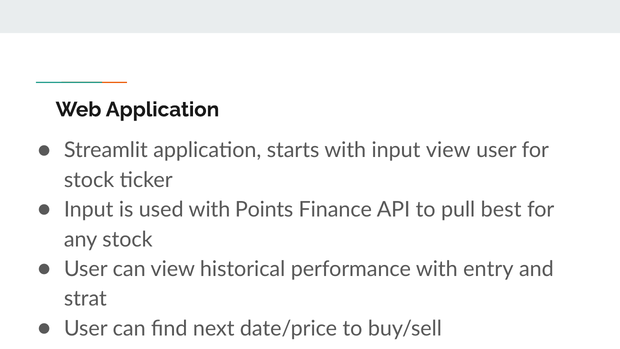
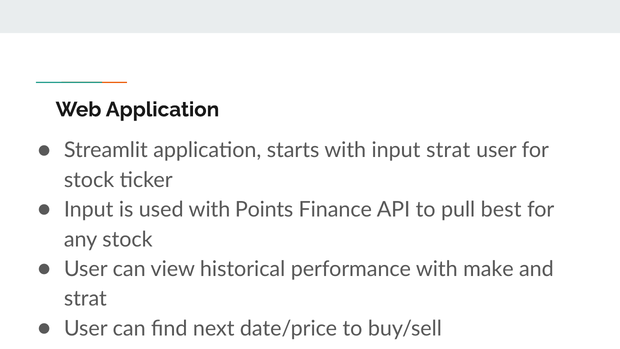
input view: view -> strat (448, 150)
entry: entry -> make (488, 269)
